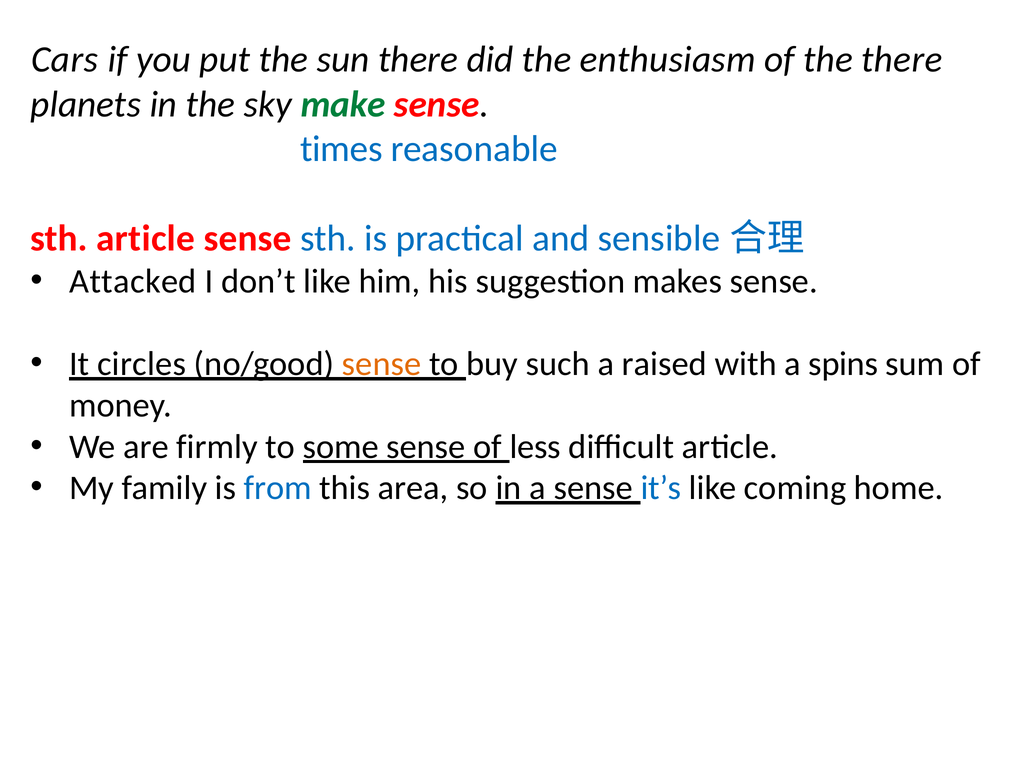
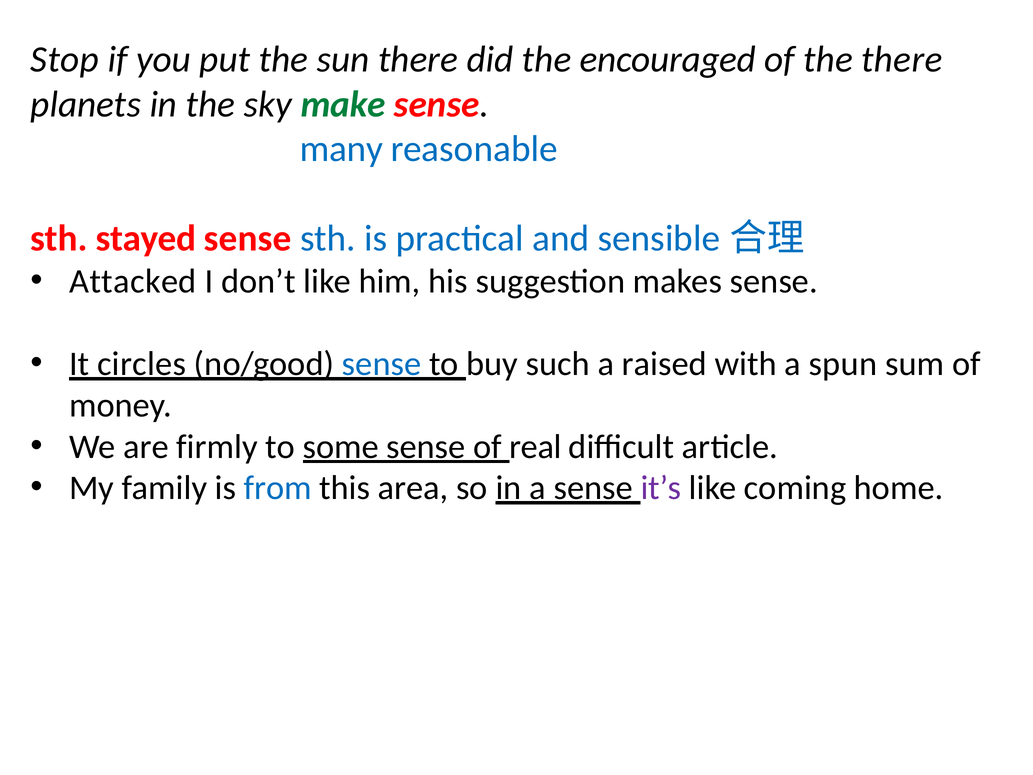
Cars: Cars -> Stop (65, 59)
enthusiasm: enthusiasm -> encouraged (668, 59)
times: times -> many (341, 149)
sth article: article -> stayed (146, 238)
sense colour: orange -> blue (382, 364)
spins: spins -> spun (843, 364)
less: less -> real (535, 447)
it’s colour: blue -> purple (661, 488)
